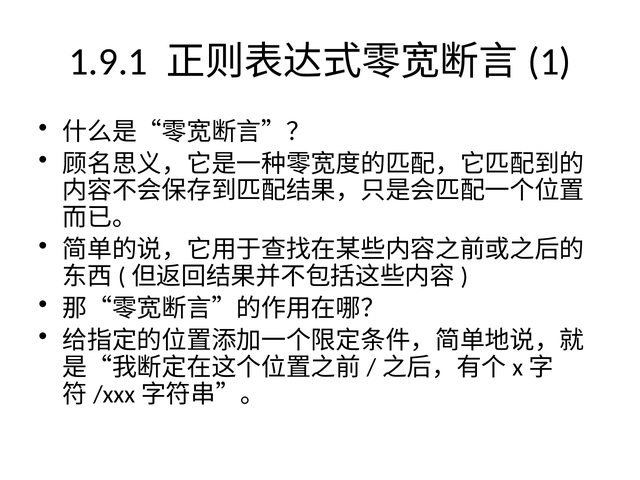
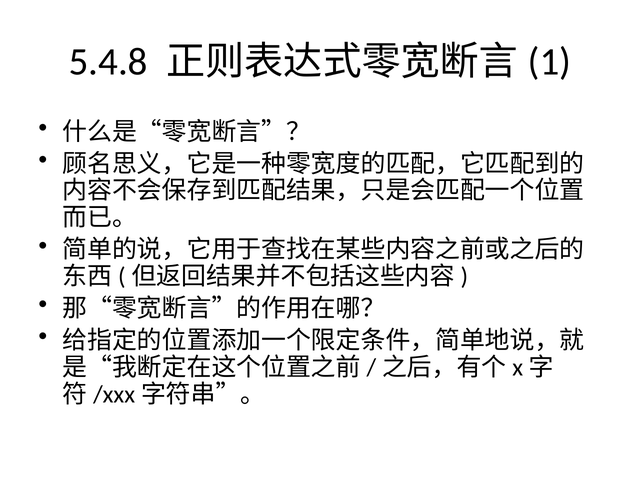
1.9.1: 1.9.1 -> 5.4.8 (108, 62)
